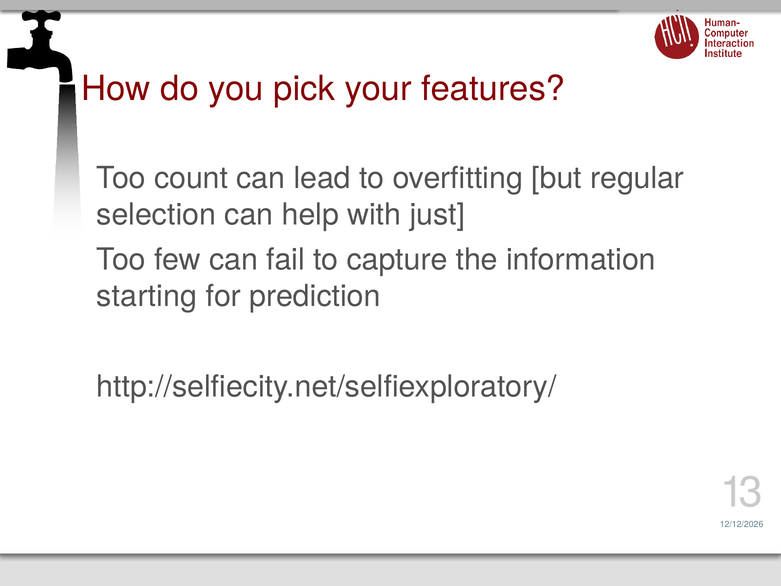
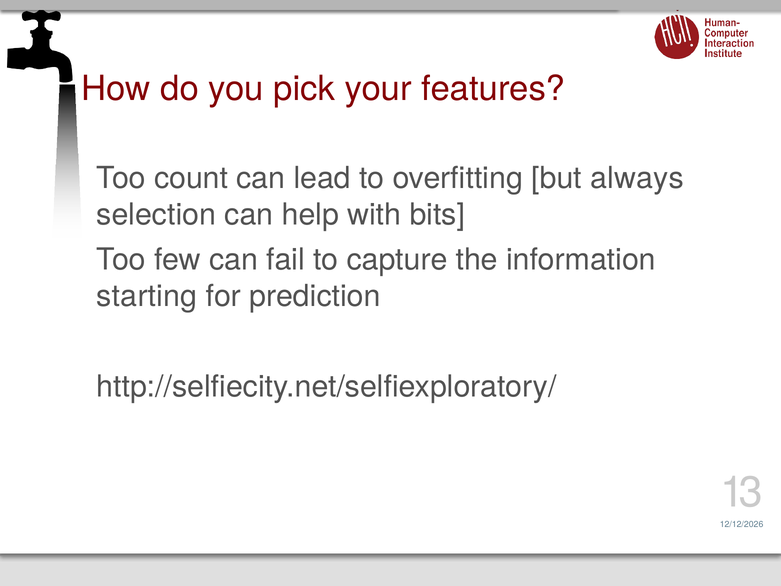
regular: regular -> always (637, 178)
just: just -> bits (437, 215)
